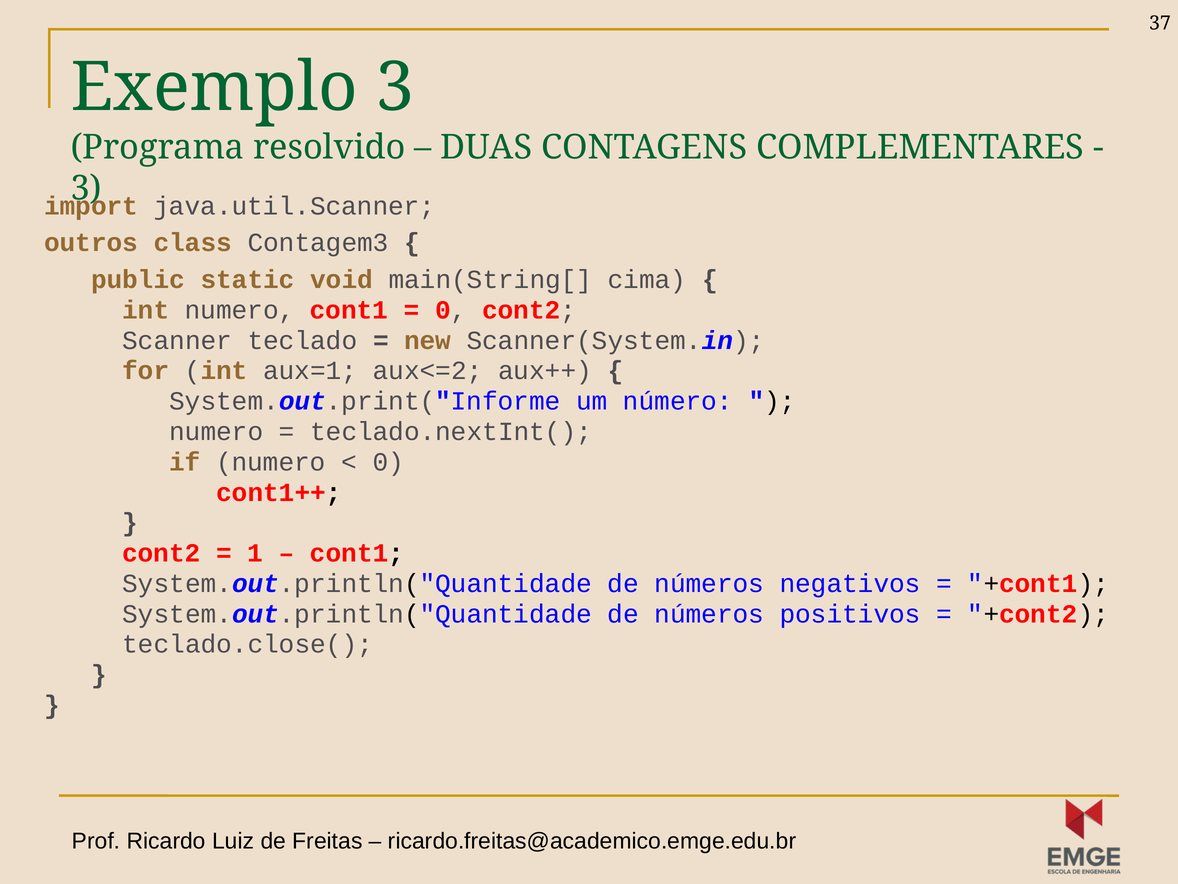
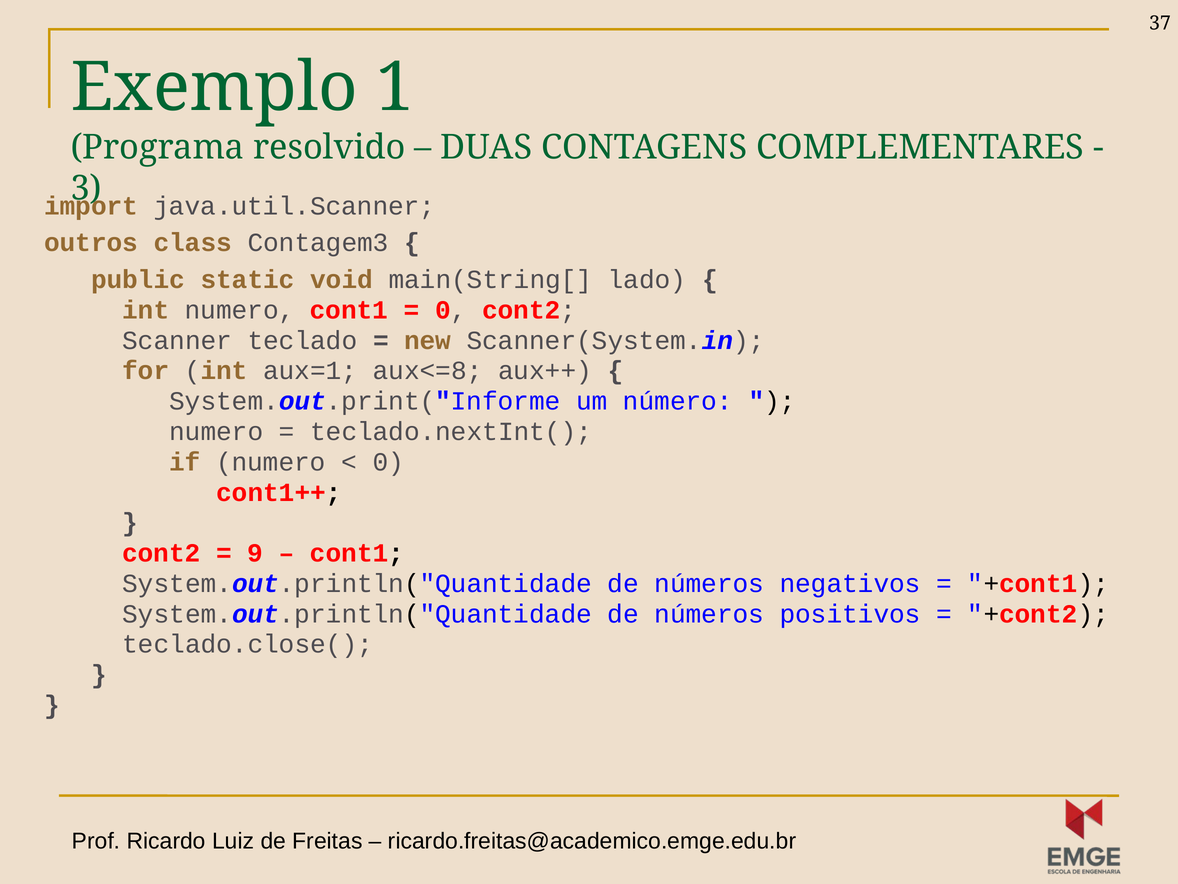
Exemplo 3: 3 -> 1 (395, 88)
cima: cima -> lado (647, 279)
aux<=2: aux<=2 -> aux<=8 (428, 371)
1: 1 -> 9 (255, 553)
